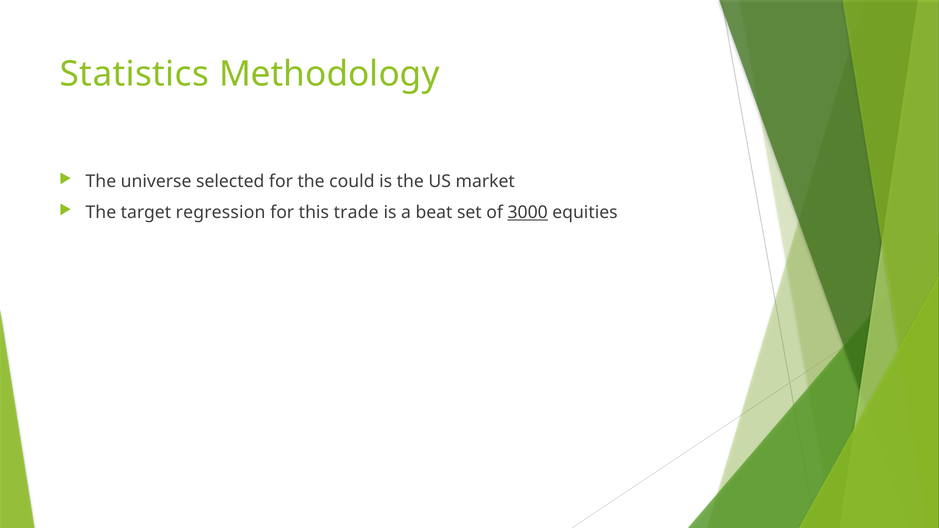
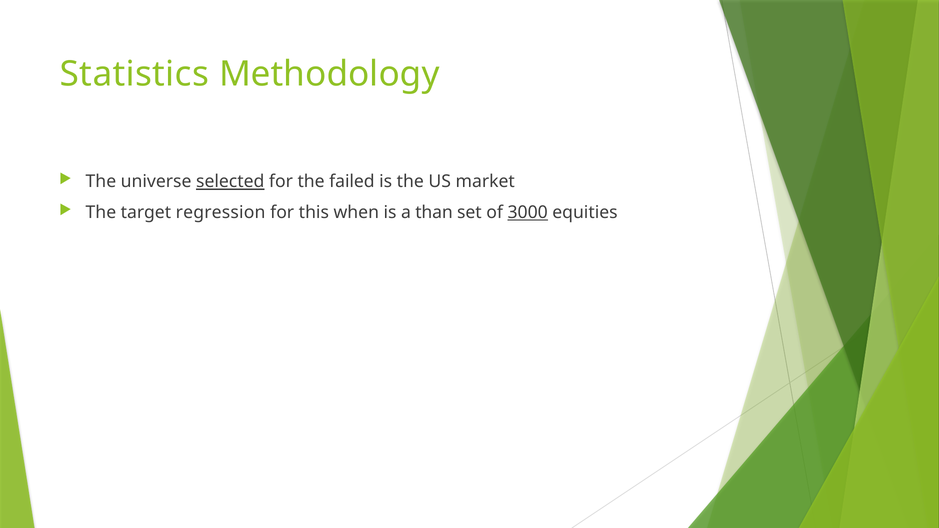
selected underline: none -> present (230, 182)
could: could -> failed (352, 182)
trade: trade -> when (356, 213)
beat: beat -> than (434, 213)
